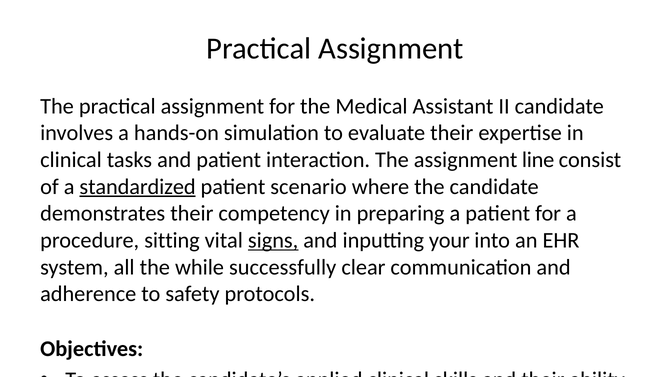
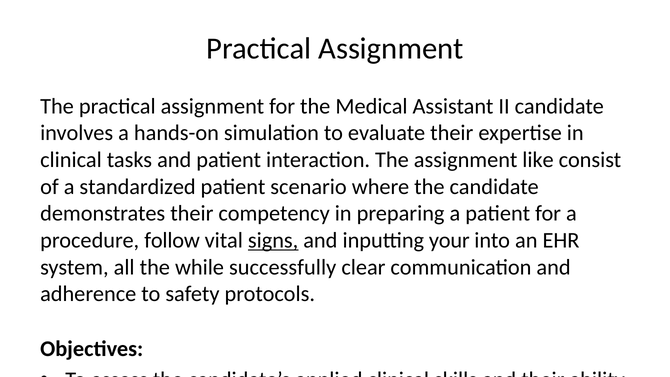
line: line -> like (538, 160)
standardized underline: present -> none (138, 187)
sitting: sitting -> follow (172, 240)
